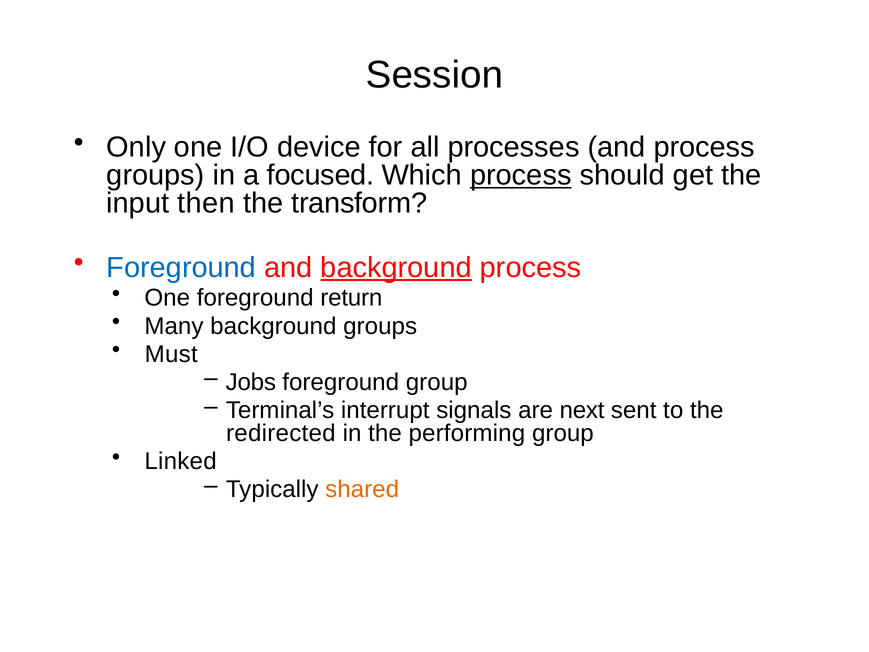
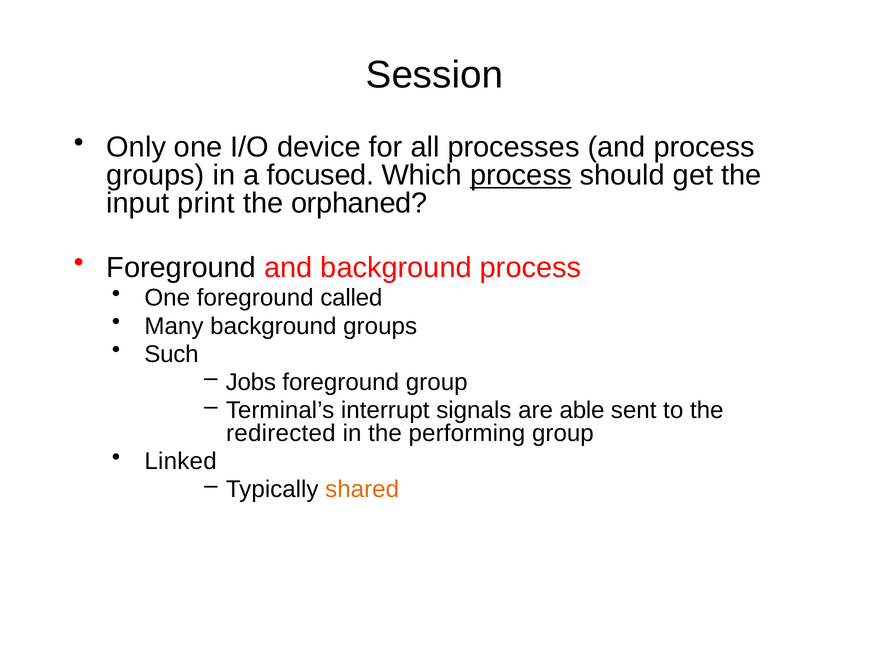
then: then -> print (206, 203)
transform: transform -> orphaned (359, 203)
Foreground colour: blue -> black (181, 267)
background underline: present -> none (396, 267)
return: return -> called (351, 298)
Must: Must -> Such (171, 354)
next: next -> able (582, 410)
